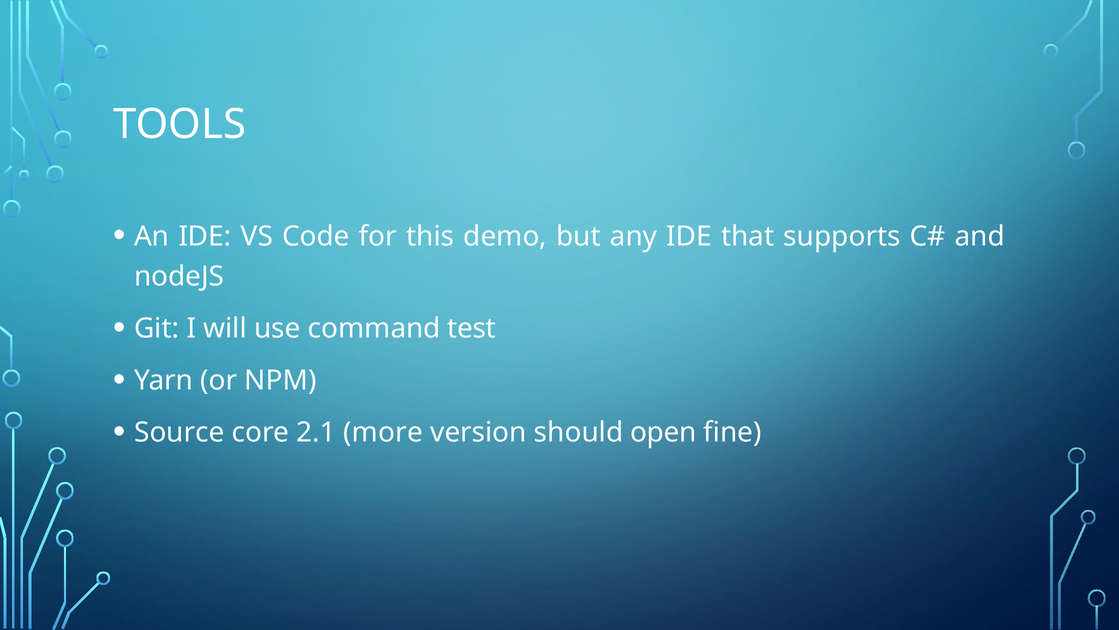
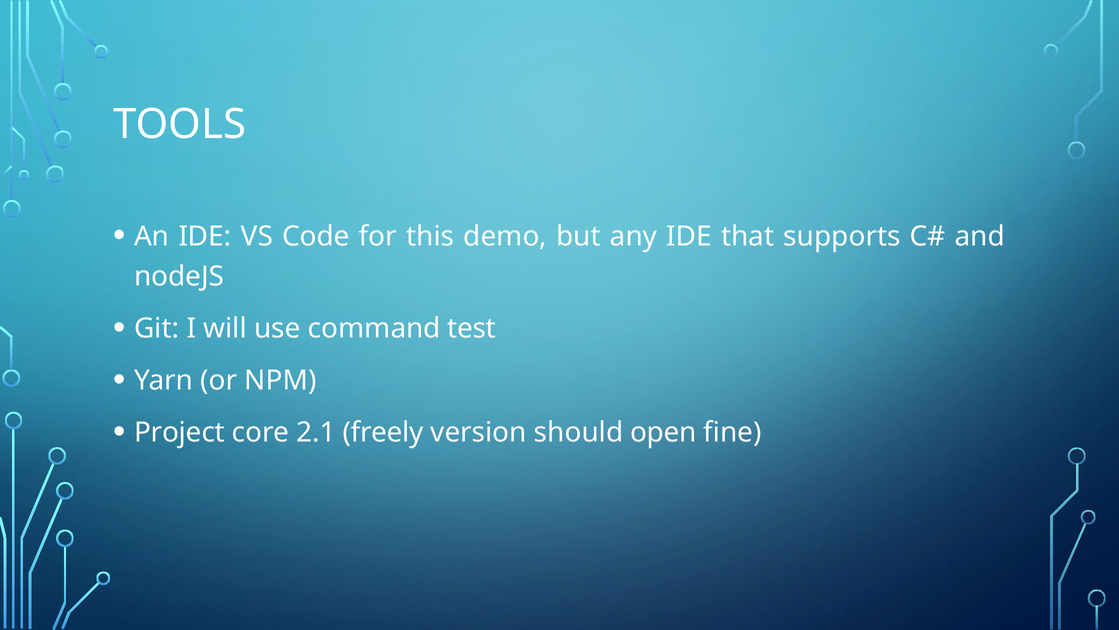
Source: Source -> Project (180, 432)
more: more -> freely (383, 432)
